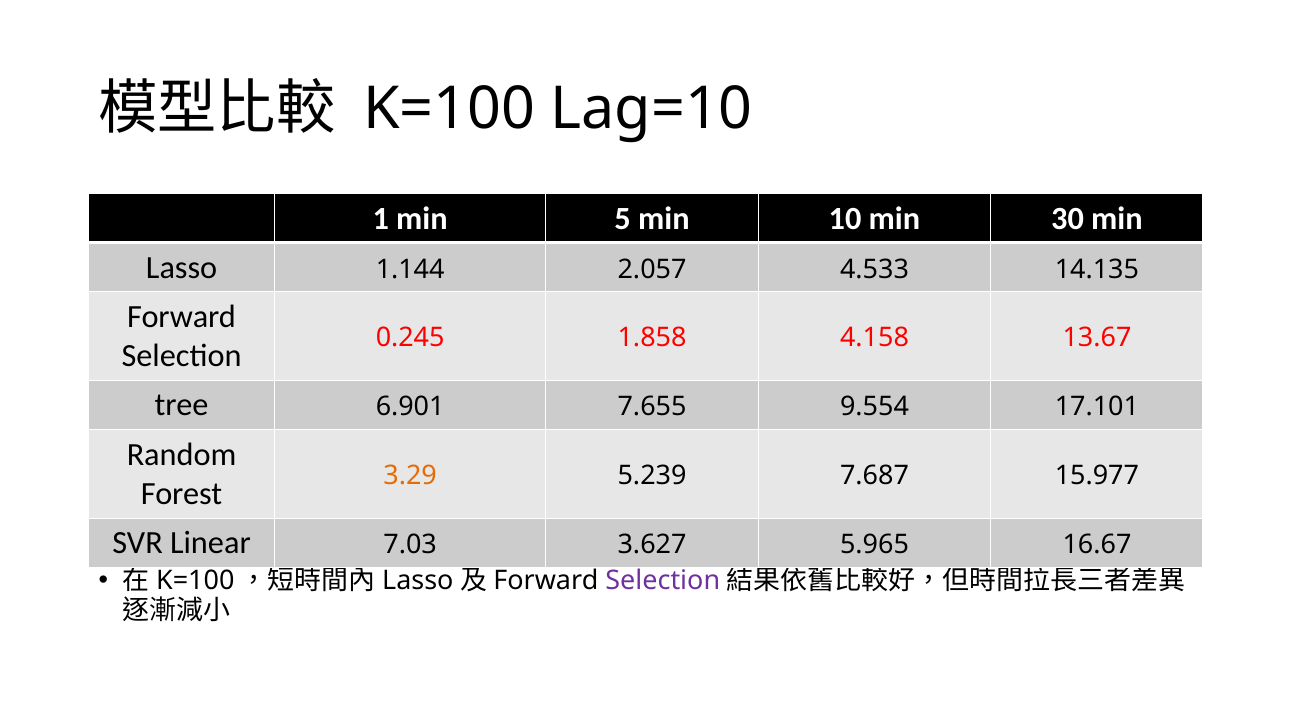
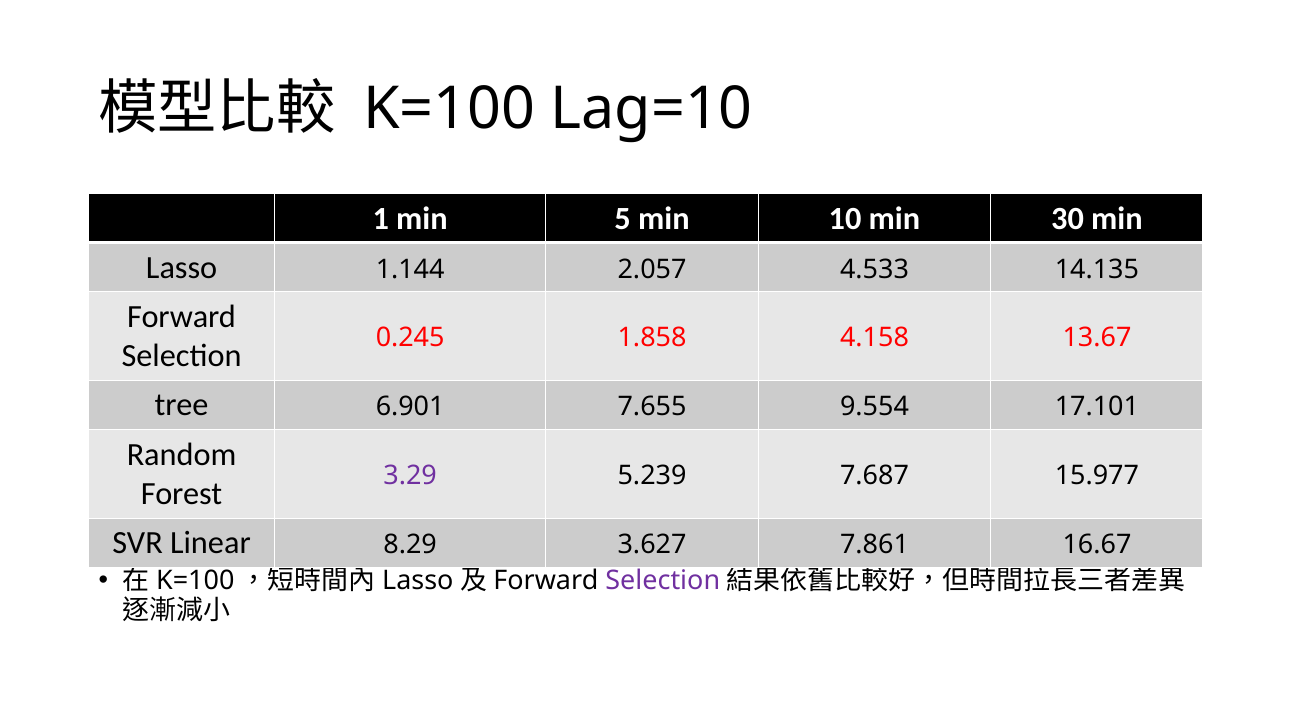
3.29 colour: orange -> purple (410, 476)
7.03: 7.03 -> 8.29 (410, 544)
5.965: 5.965 -> 7.861 (875, 544)
